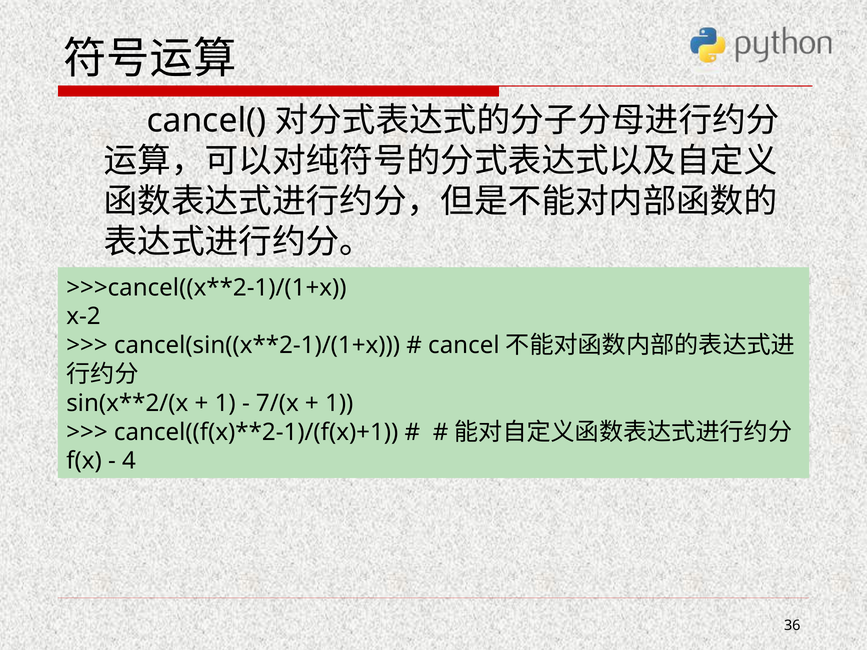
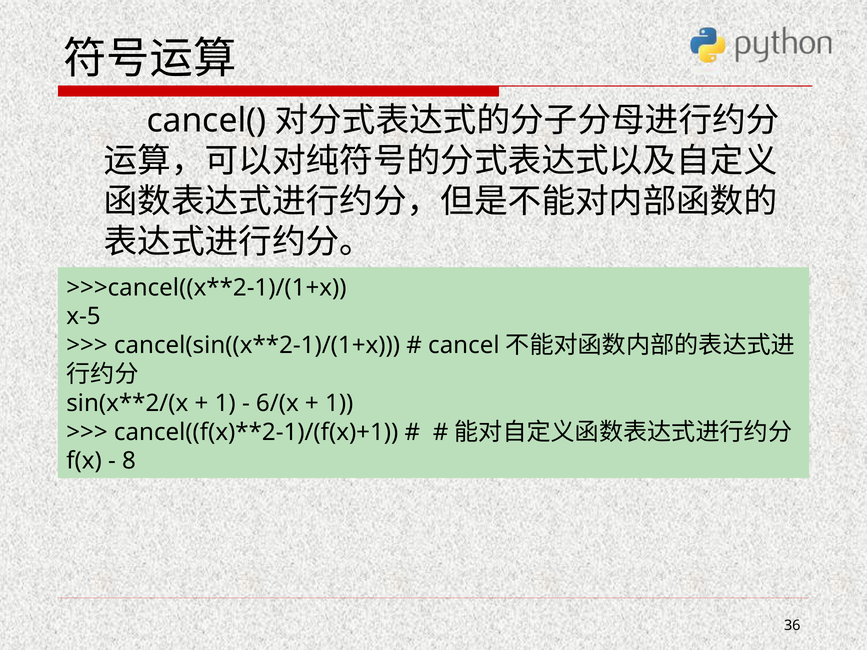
x-2: x-2 -> x-5 (83, 317)
7/(x: 7/(x -> 6/(x (277, 403)
4: 4 -> 8 (129, 461)
